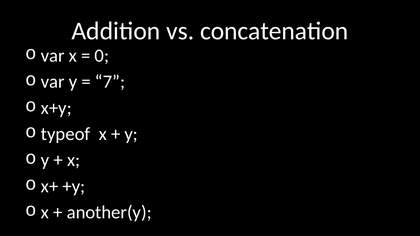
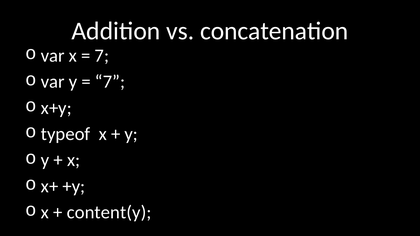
0: 0 -> 7 (102, 56)
another(y: another(y -> content(y (109, 213)
